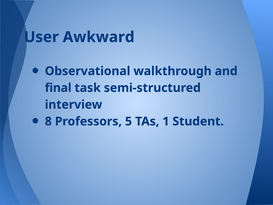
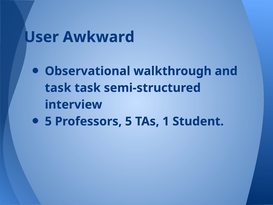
final: final -> task (58, 88)
8: 8 -> 5 (48, 121)
